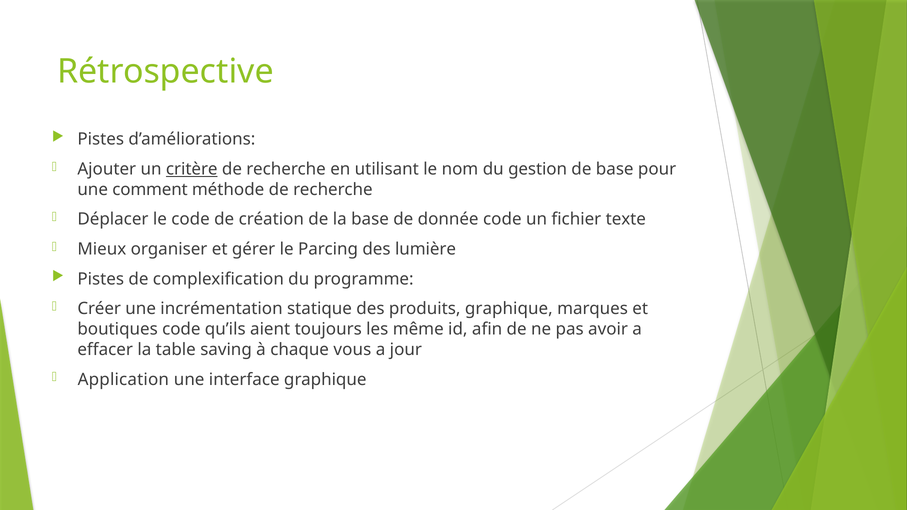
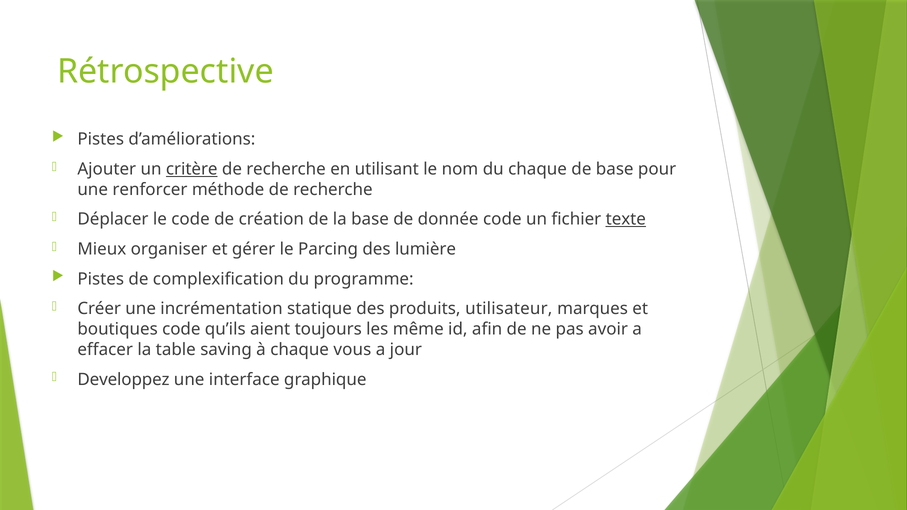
du gestion: gestion -> chaque (538, 169)
comment: comment -> renforcer (150, 189)
texte underline: none -> present (626, 219)
produits graphique: graphique -> utilisateur (509, 309)
Application: Application -> Developpez (124, 380)
